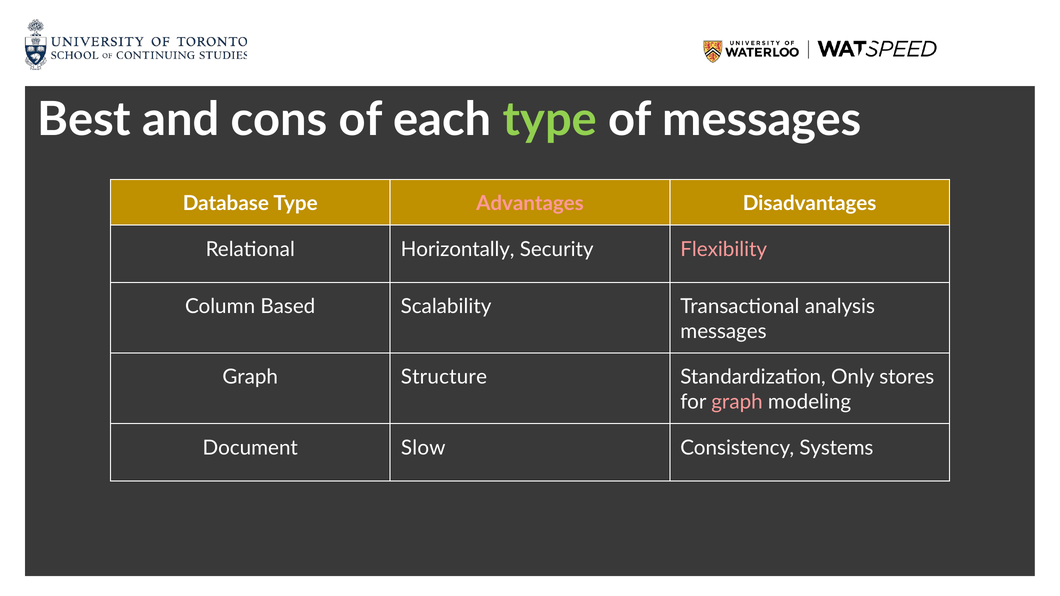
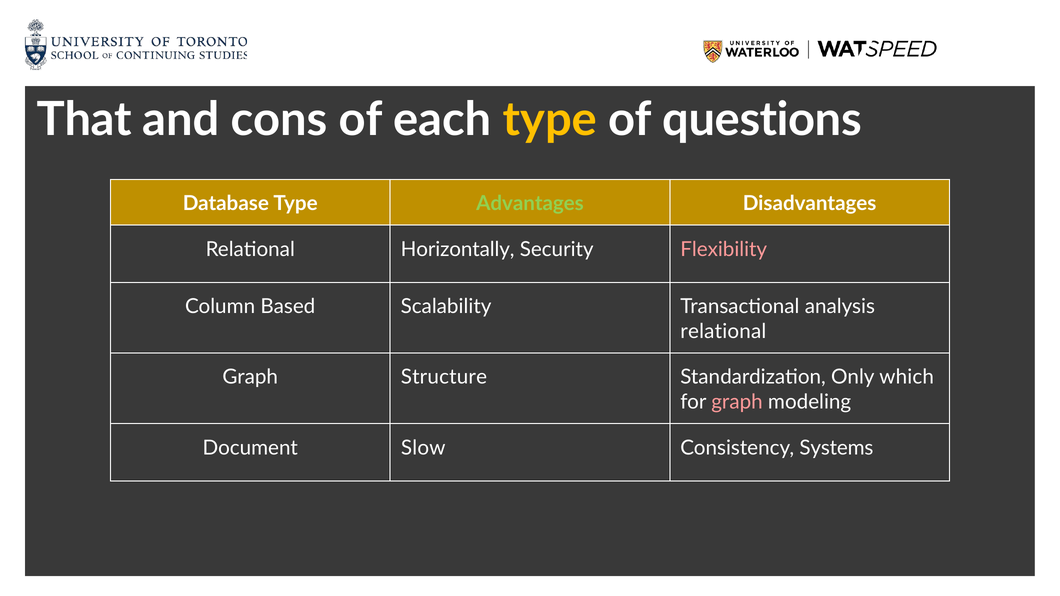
Best: Best -> That (84, 120)
type colour: light green -> yellow (550, 120)
of messages: messages -> questions (762, 120)
Advantages colour: pink -> light green (530, 203)
messages: messages -> relational (723, 331)
stores: stores -> which (907, 377)
